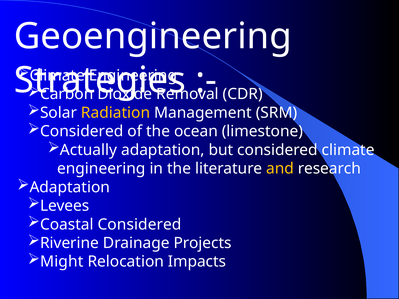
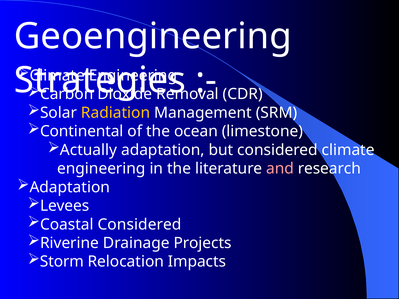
Considered: Considered -> Continental (82, 131)
and colour: yellow -> pink (280, 169)
Might: Might -> Storm (62, 262)
